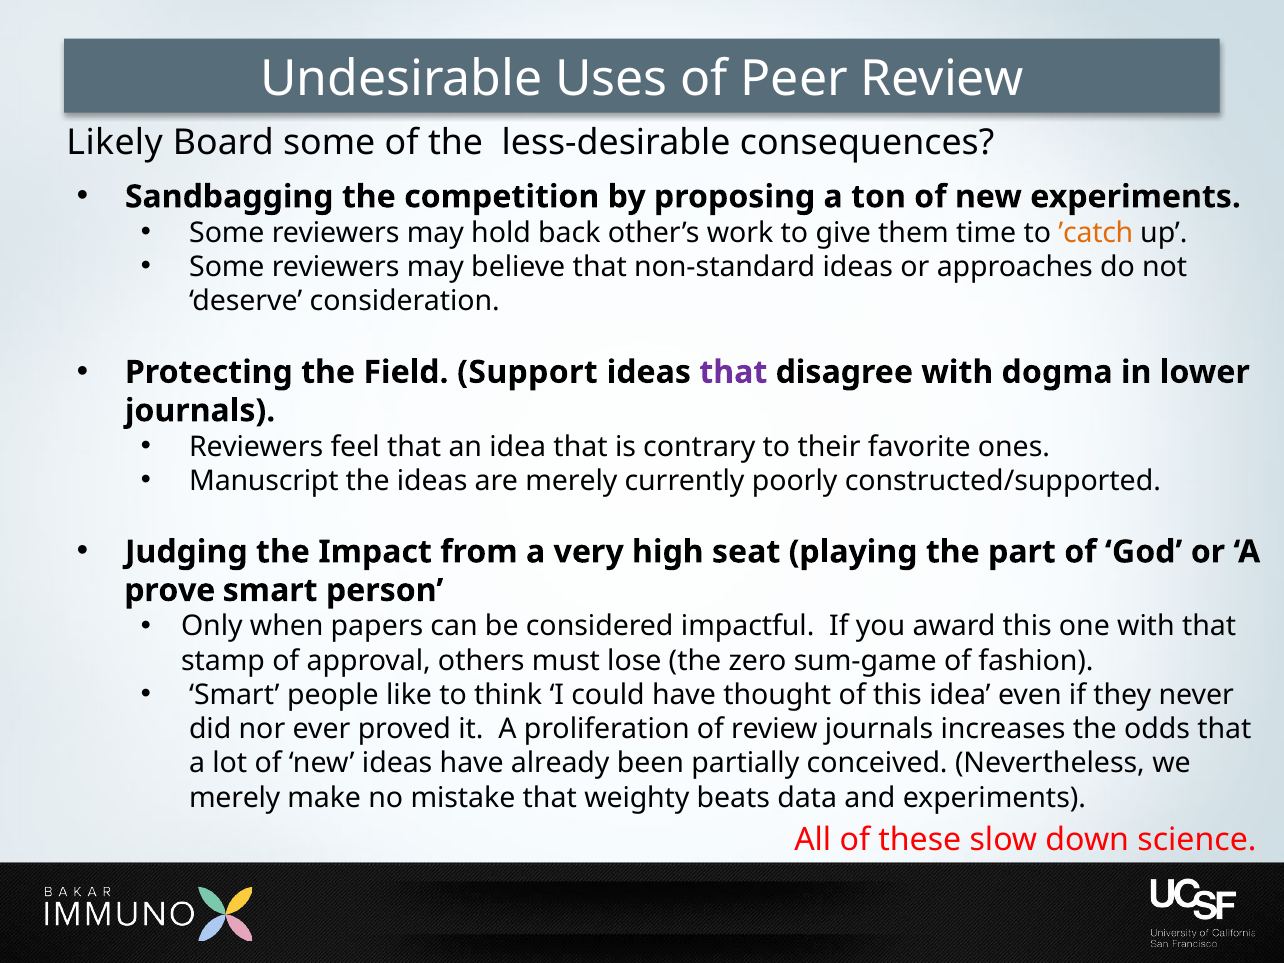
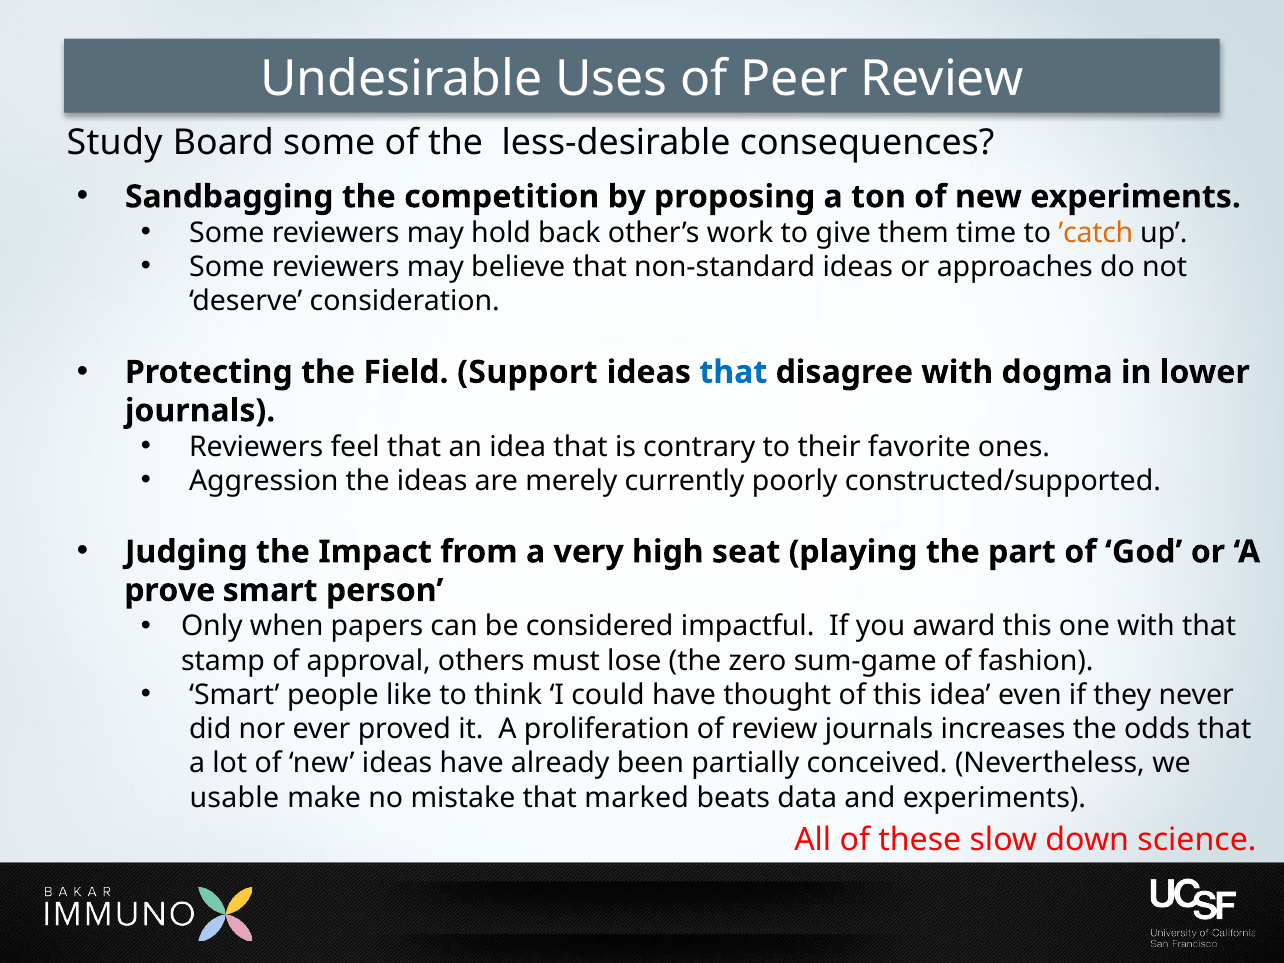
Likely: Likely -> Study (115, 143)
that colour: purple -> blue (733, 372)
Manuscript: Manuscript -> Aggression (264, 481)
merely: merely -> usable (234, 798)
weighty: weighty -> marked (637, 798)
